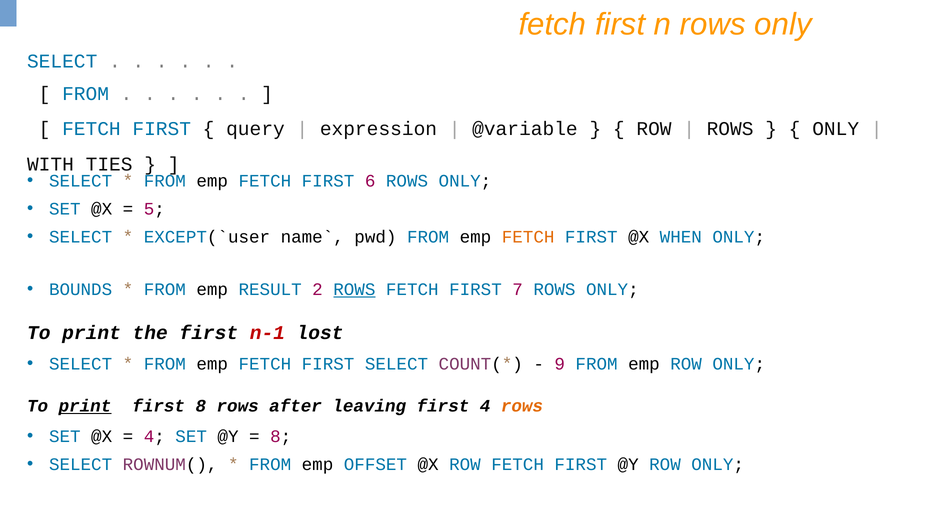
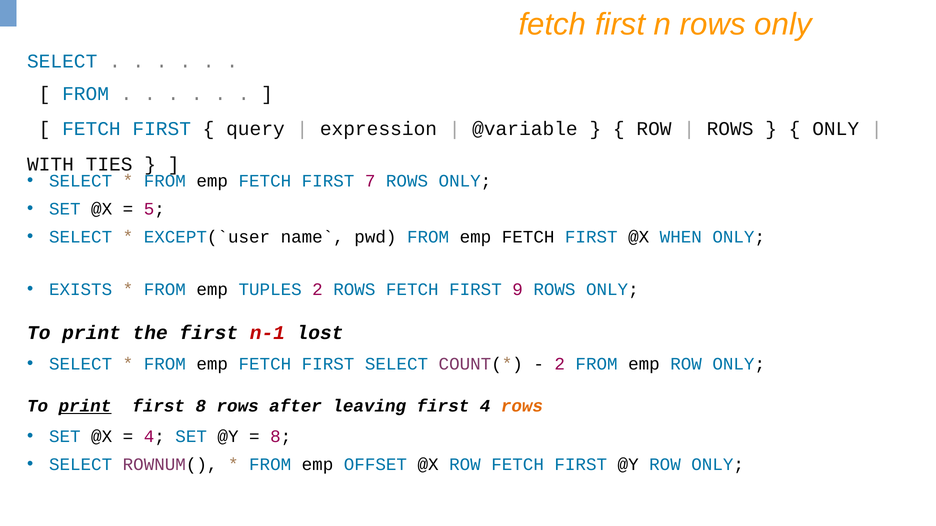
6: 6 -> 7 (370, 181)
FETCH colour: orange -> black (528, 237)
BOUNDS: BOUNDS -> EXISTS (81, 290)
RESULT: RESULT -> TUPLES (270, 290)
ROWS underline: present -> none (354, 290)
7: 7 -> 9 (518, 290)
9: 9 -> 2 (560, 364)
